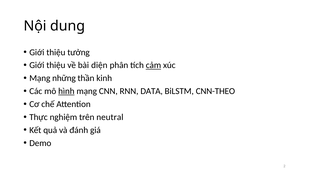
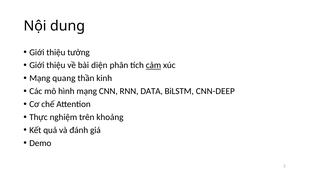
những: những -> quang (64, 78)
hình underline: present -> none (66, 91)
CNN-THEO: CNN-THEO -> CNN-DEEP (215, 91)
neutral: neutral -> khoảng (110, 117)
